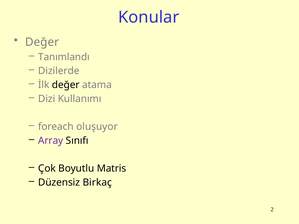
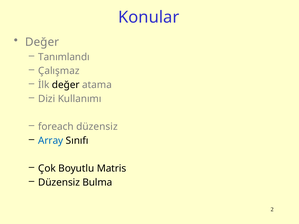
Dizilerde: Dizilerde -> Çalışmaz (59, 71)
foreach oluşuyor: oluşuyor -> düzensiz (97, 127)
Array colour: purple -> blue (51, 141)
Birkaç: Birkaç -> Bulma (97, 183)
